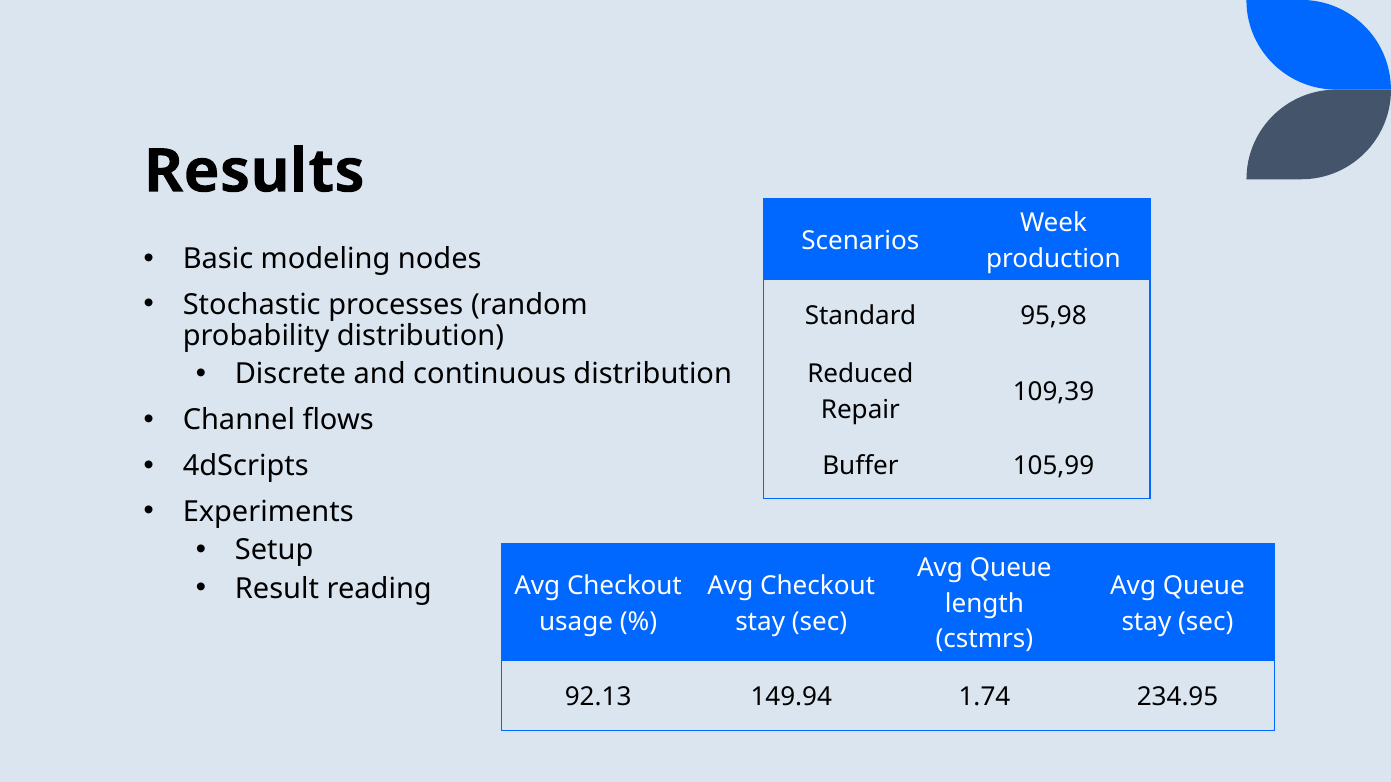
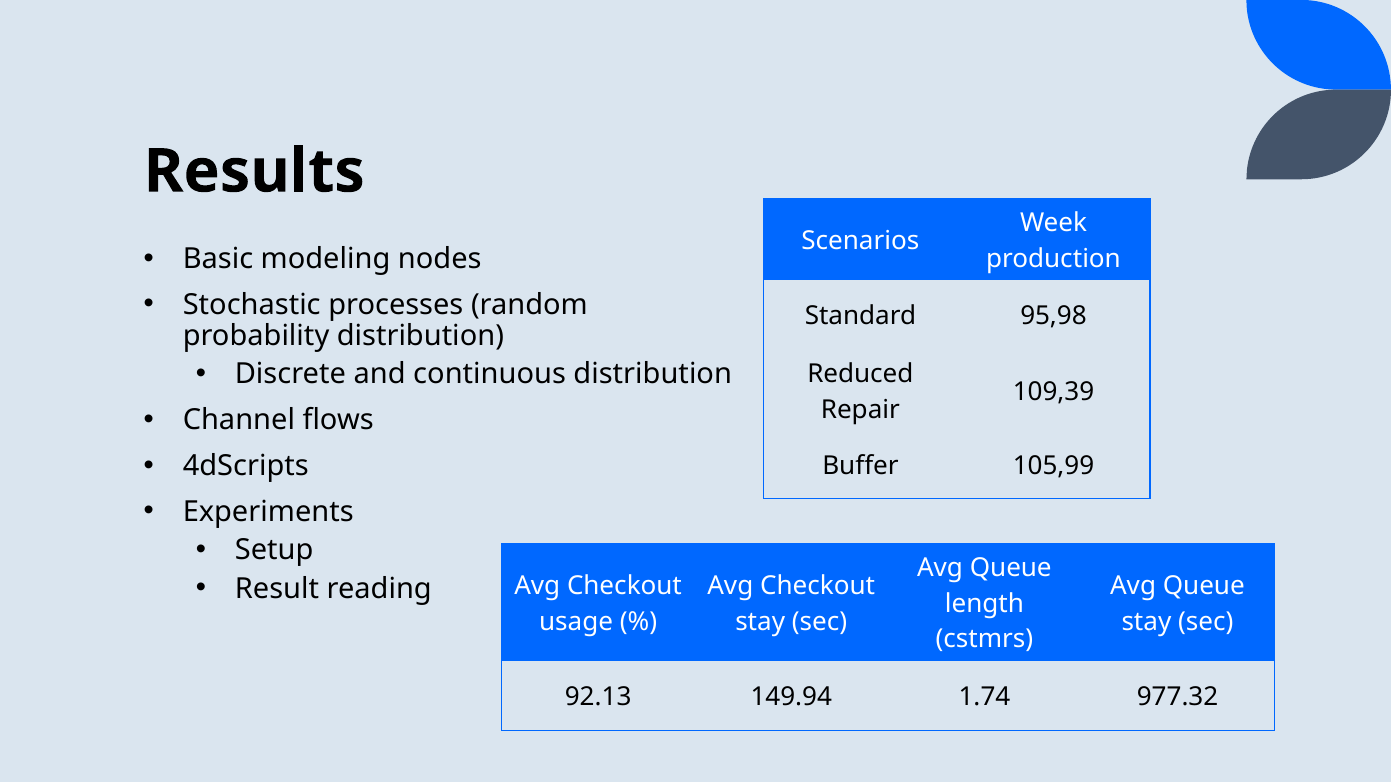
234.95: 234.95 -> 977.32 (1178, 697)
